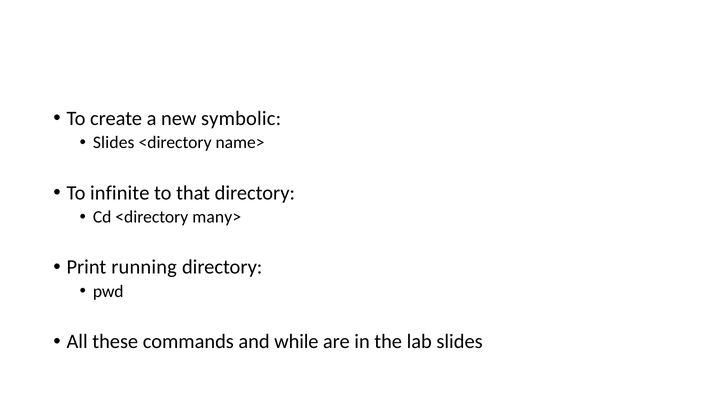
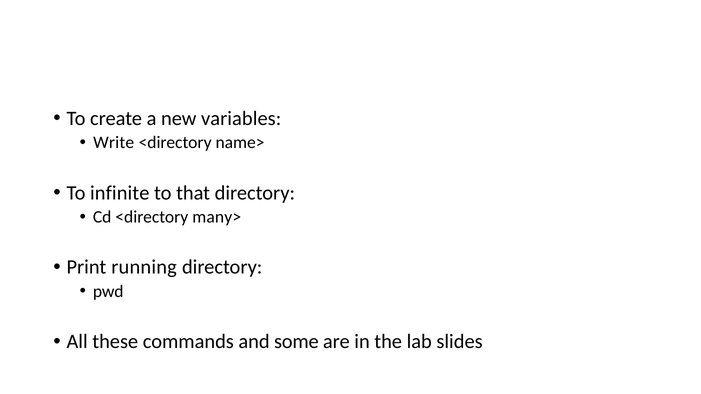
symbolic: symbolic -> variables (241, 118)
Slides: Slides -> Write (114, 143)
while: while -> some (296, 342)
